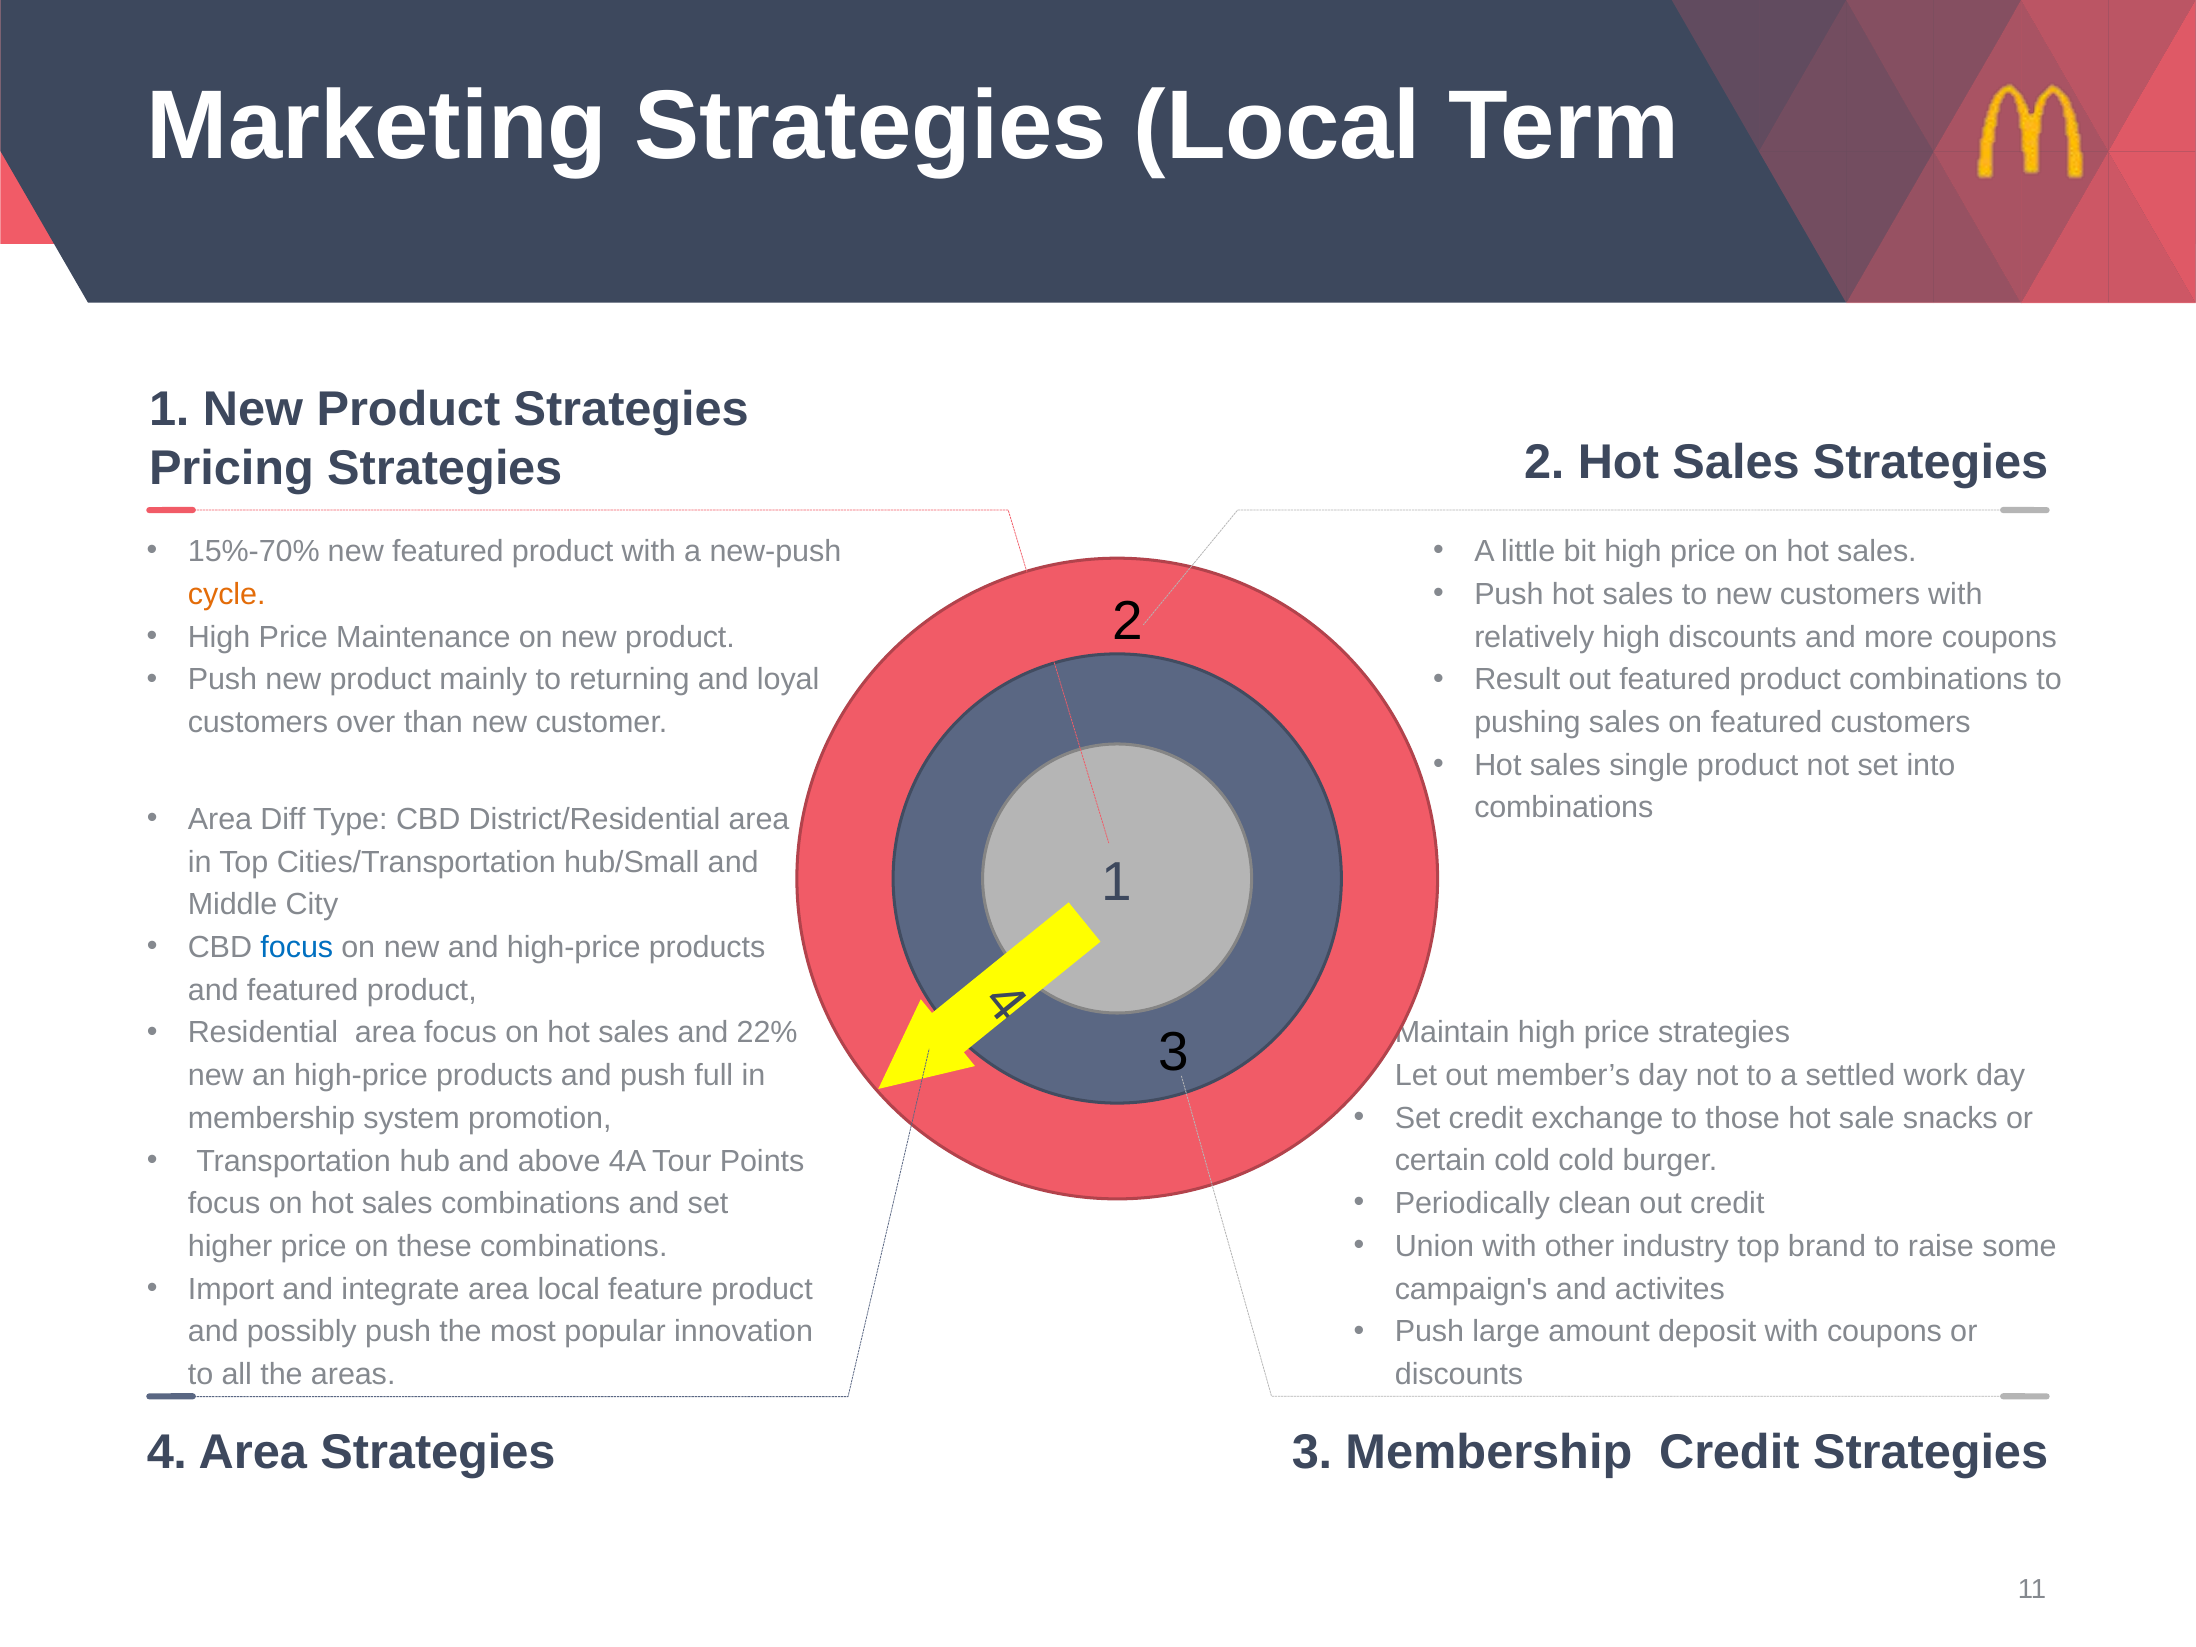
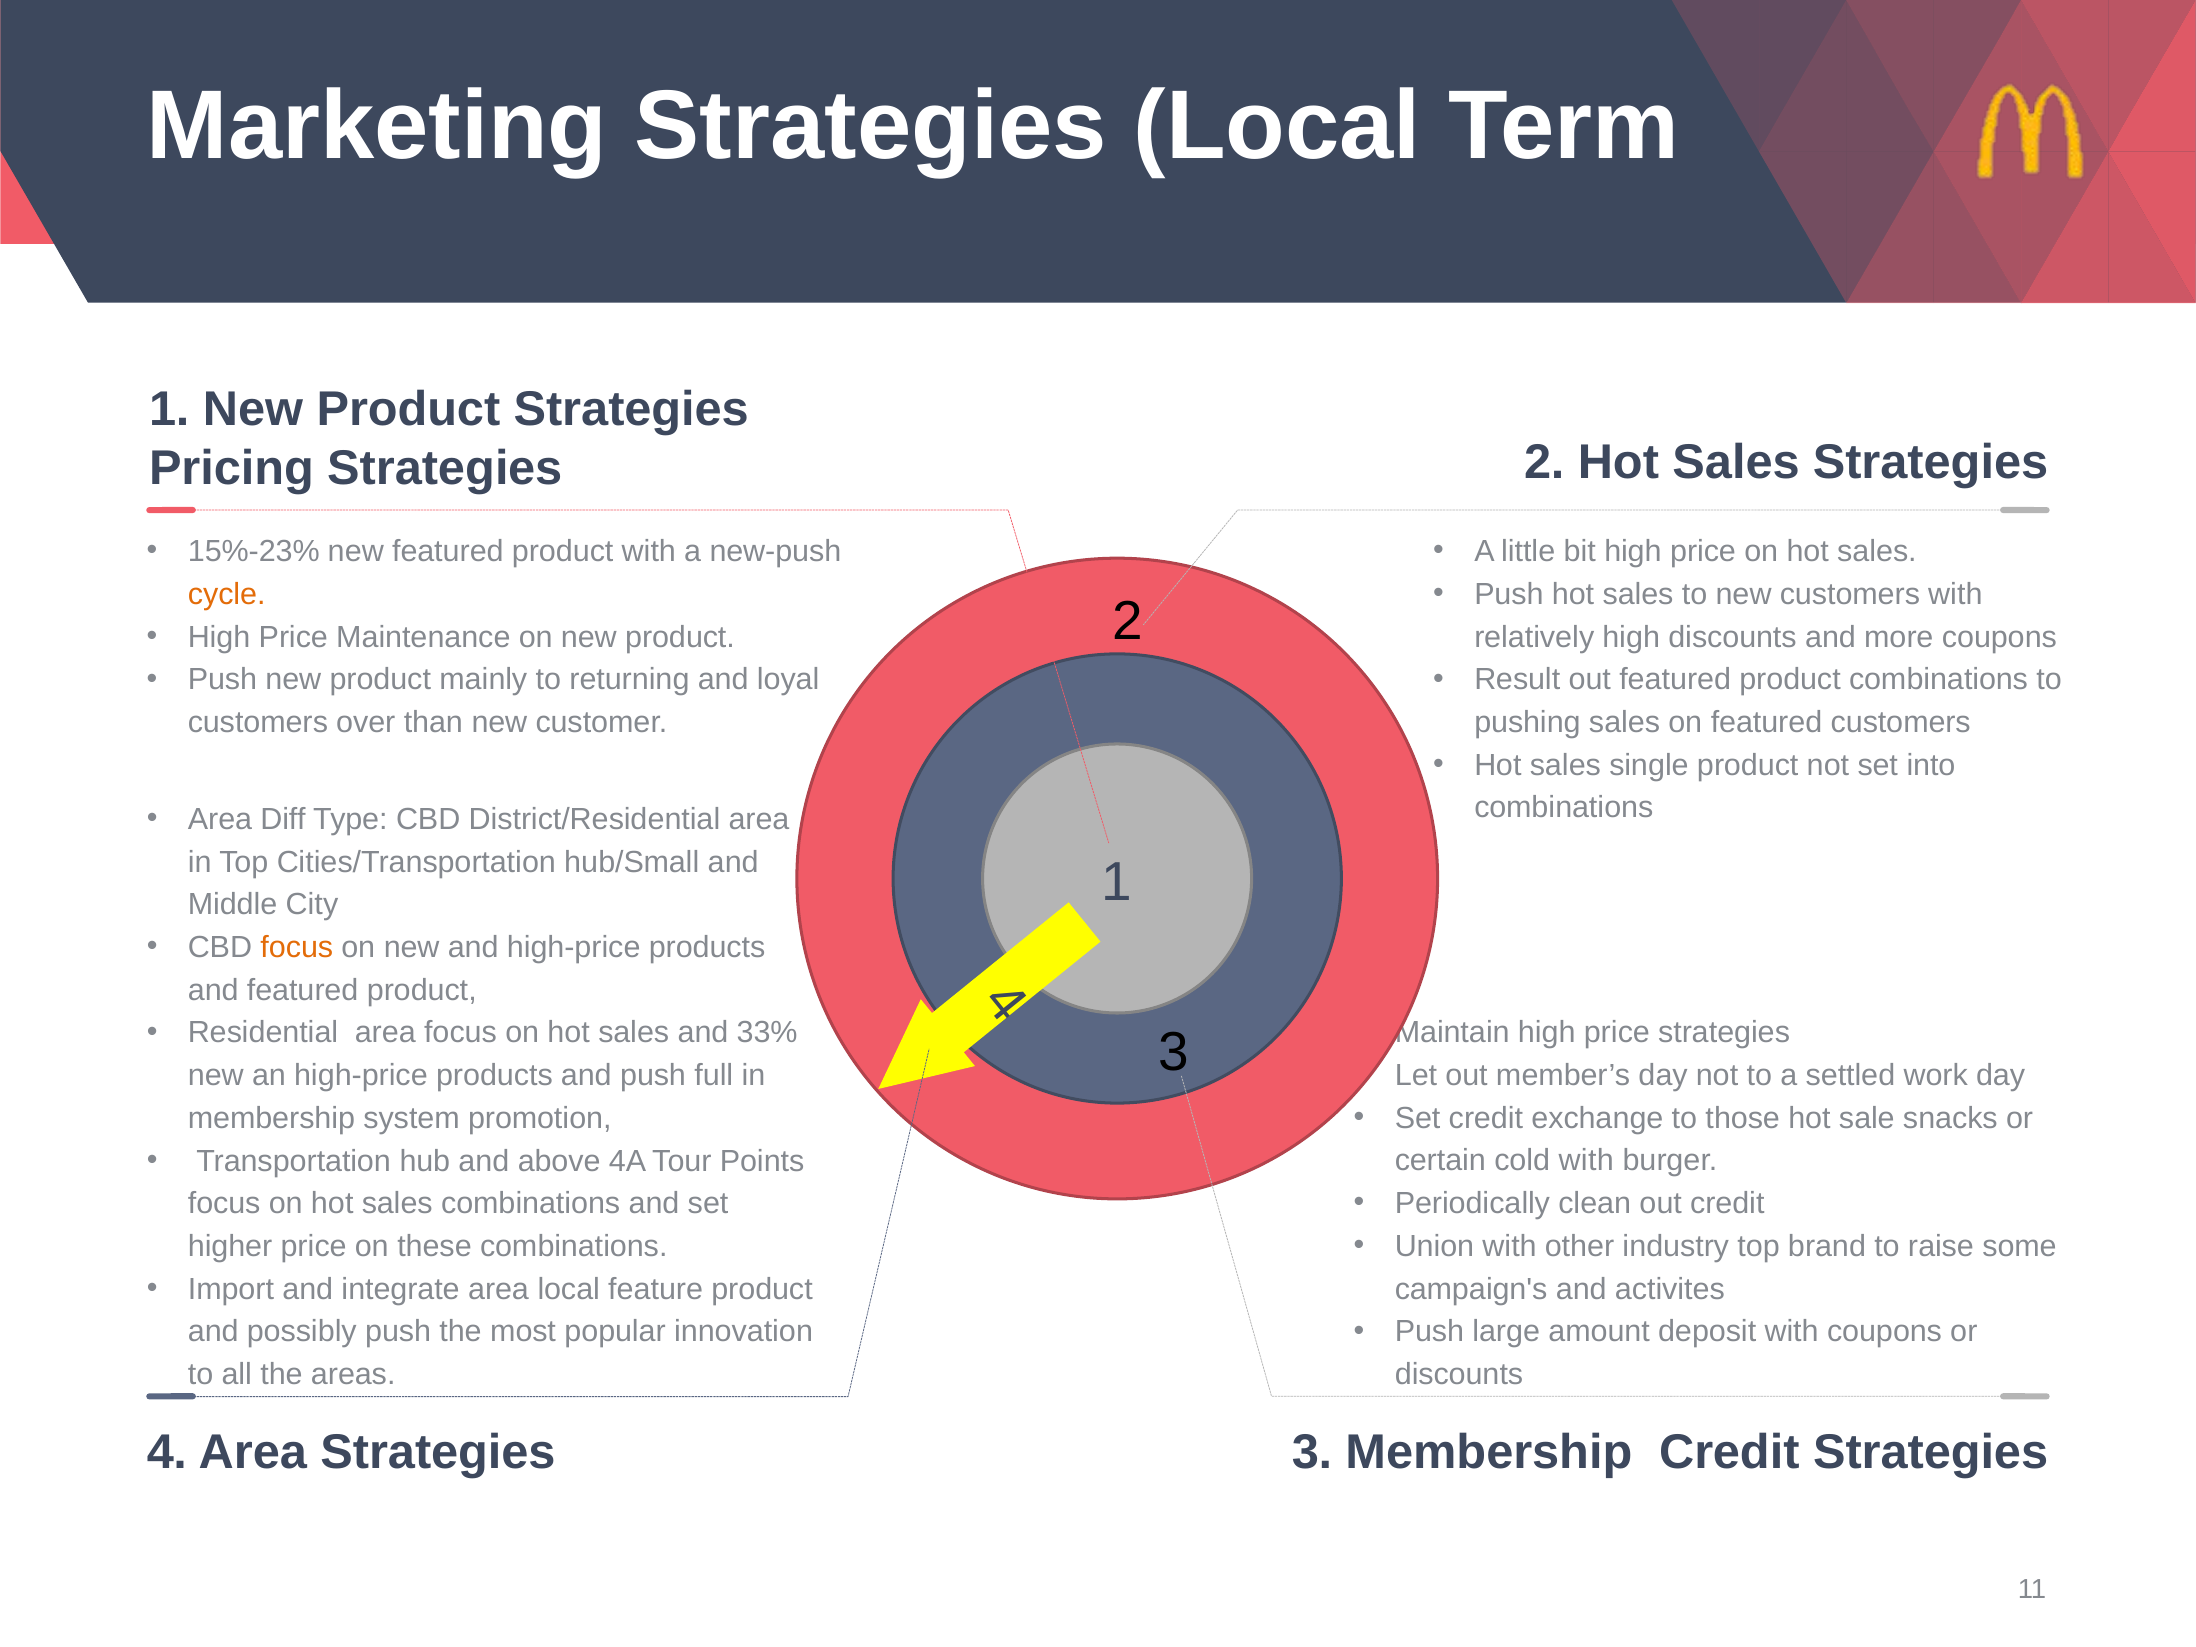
15%-70%: 15%-70% -> 15%-23% (254, 552)
focus colour: blue -> orange (297, 947)
22%: 22% -> 33% (767, 1033)
cold cold: cold -> with (1586, 1161)
